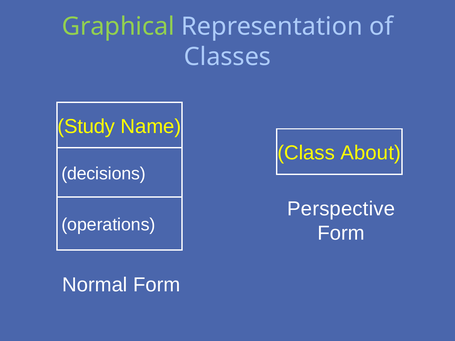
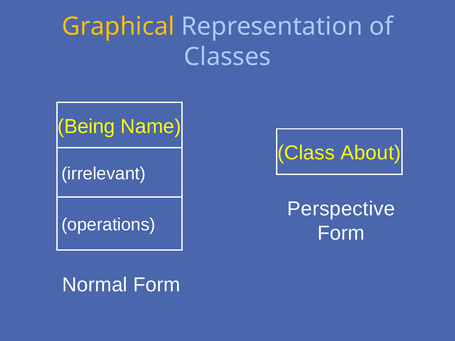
Graphical colour: light green -> yellow (118, 26)
Study: Study -> Being (86, 127)
decisions: decisions -> irrelevant (104, 174)
